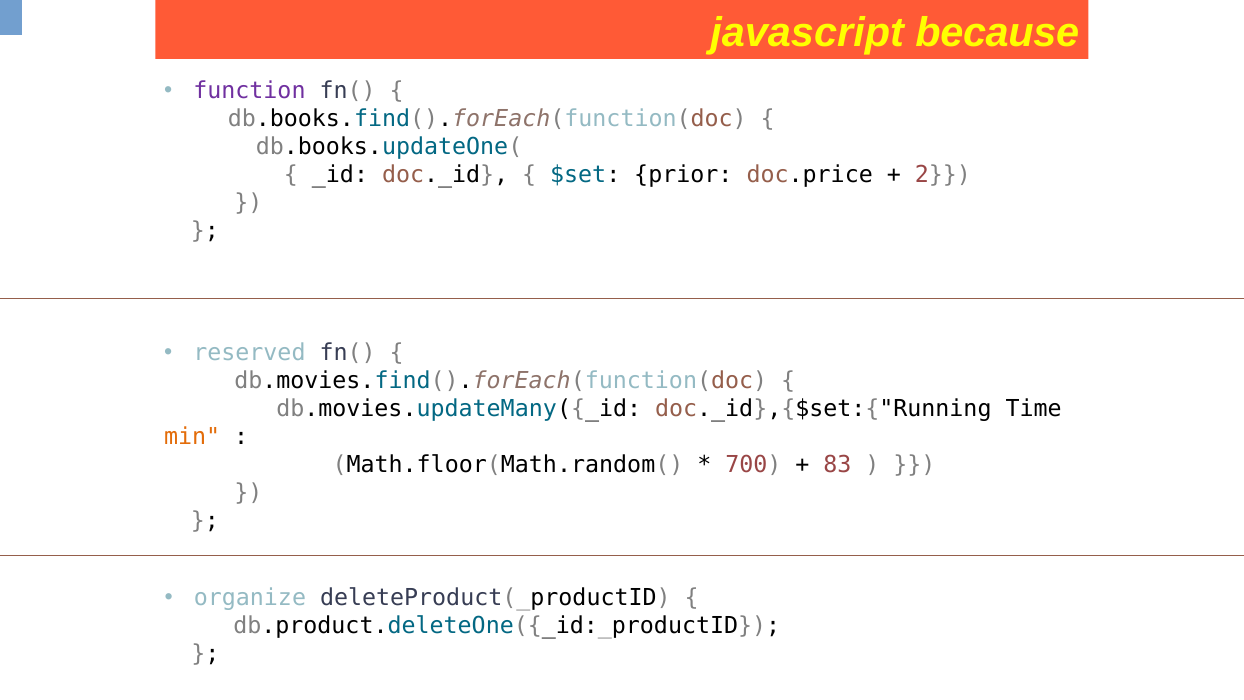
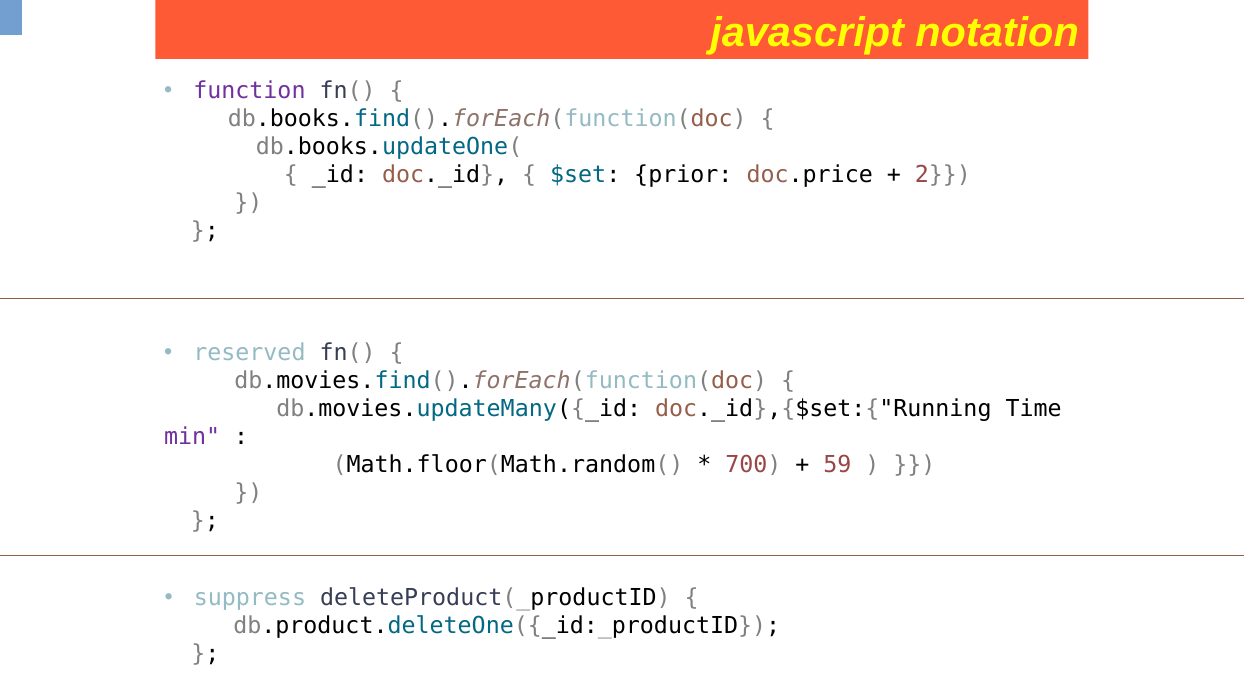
because: because -> notation (997, 32)
min colour: orange -> purple (192, 437)
83: 83 -> 59 (837, 465)
organize: organize -> suppress (250, 598)
